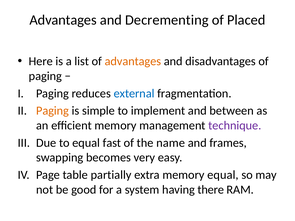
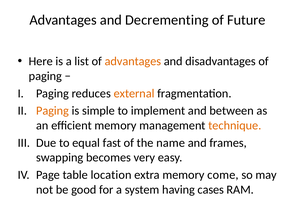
Placed: Placed -> Future (246, 20)
external colour: blue -> orange (134, 93)
technique colour: purple -> orange (235, 126)
partially: partially -> location (111, 175)
memory equal: equal -> come (223, 175)
there: there -> cases (211, 190)
